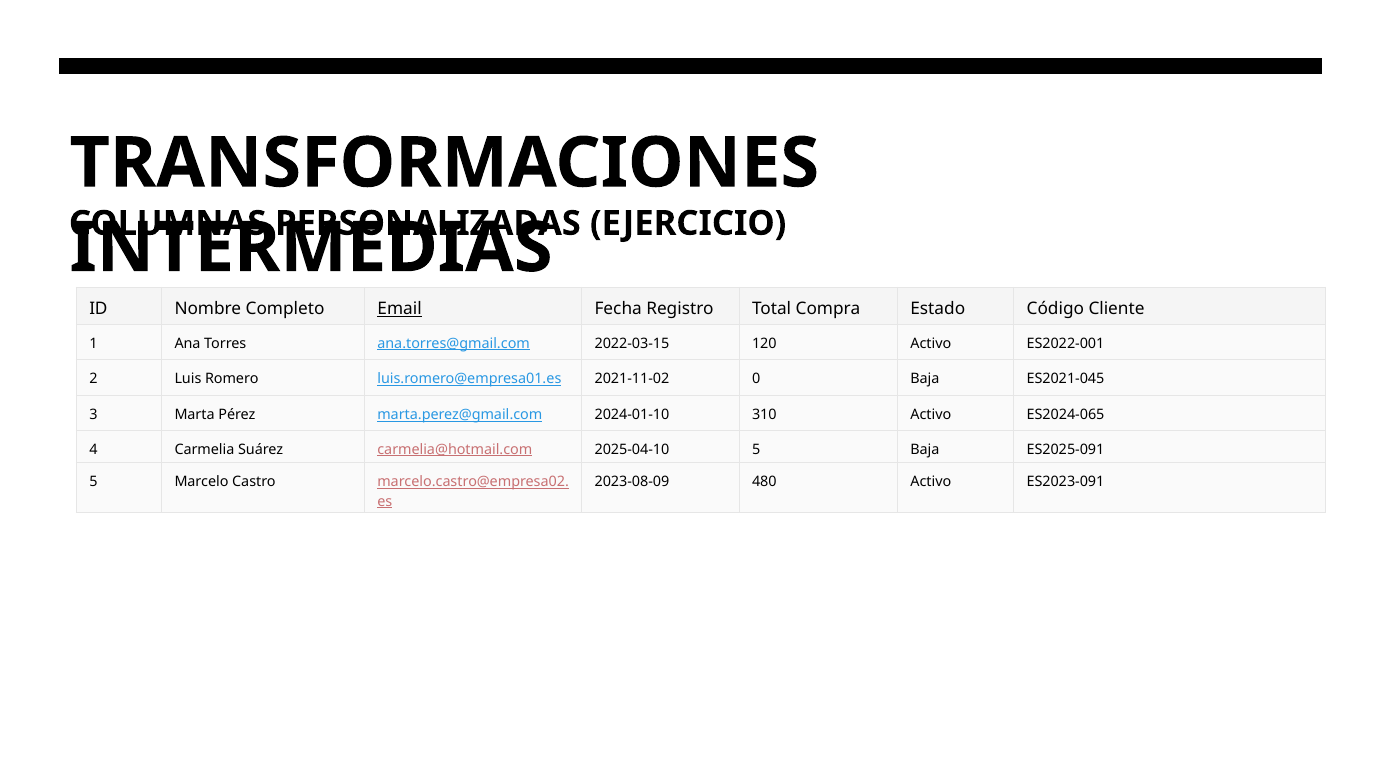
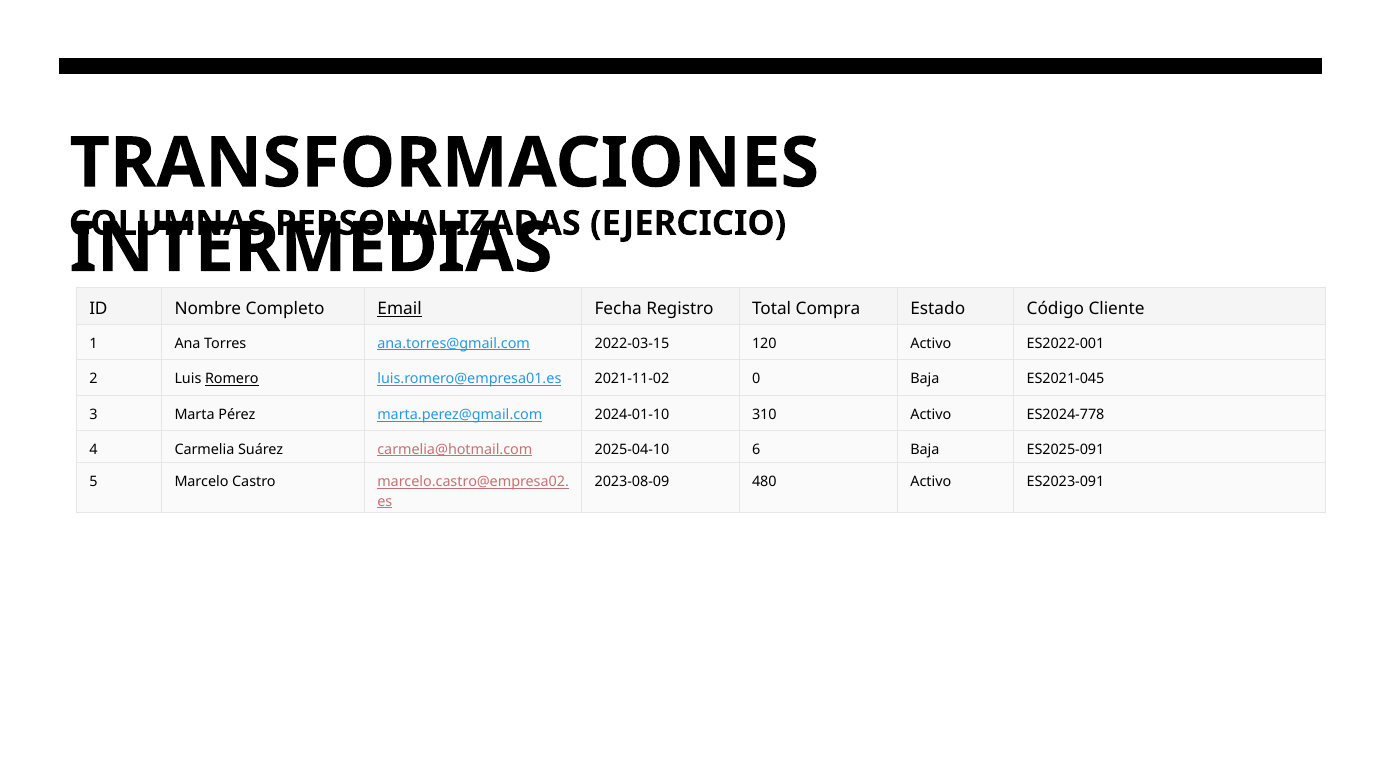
Romero underline: none -> present (232, 379)
ES2024-065: ES2024-065 -> ES2024-778 (1066, 415)
2025-04-10 5: 5 -> 6 (756, 449)
